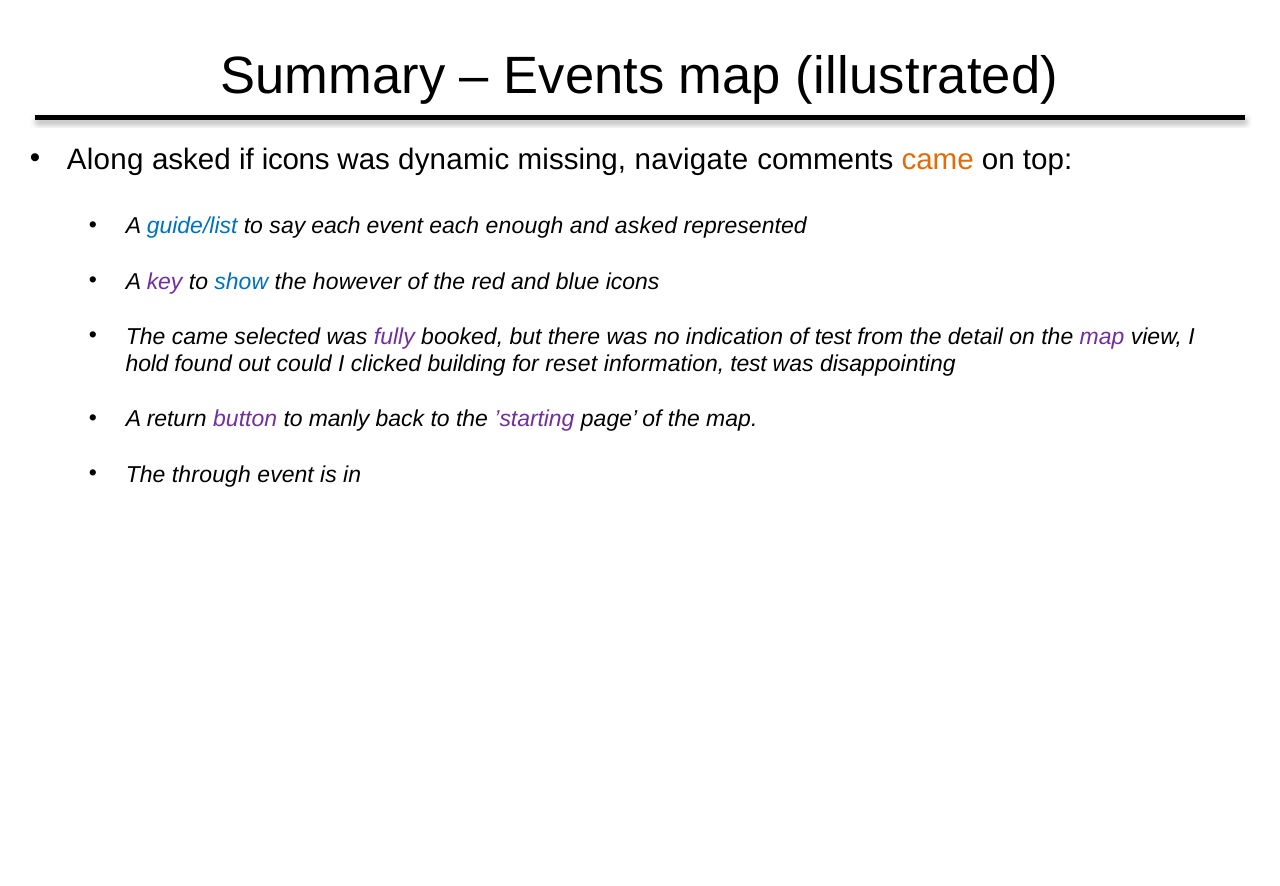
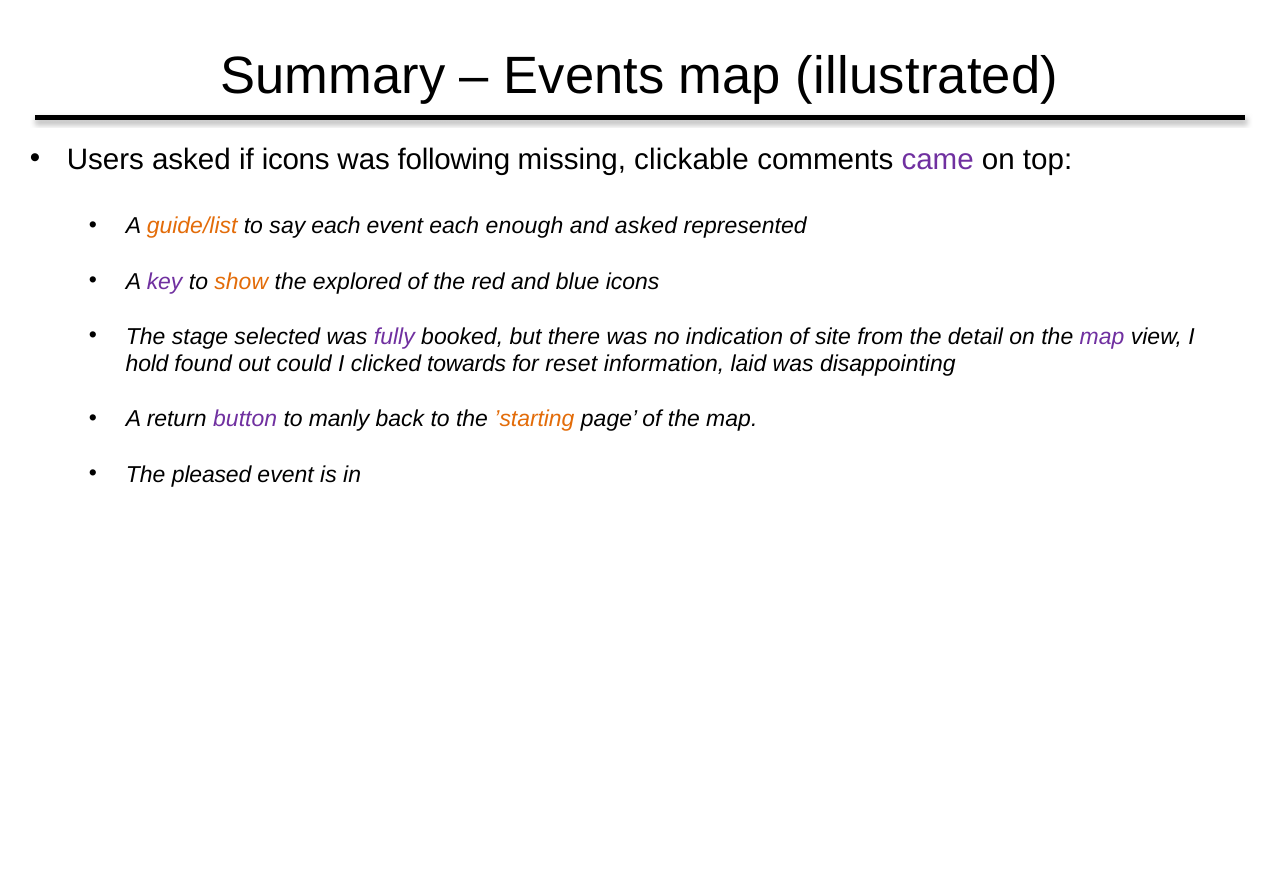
Along: Along -> Users (105, 160)
dynamic: dynamic -> following (454, 160)
navigate: navigate -> clickable (692, 160)
came colour: orange -> purple (938, 160)
guide/list colour: blue -> orange (192, 226)
show colour: blue -> orange (241, 281)
however: however -> explored (357, 281)
The came: came -> stage (200, 337)
of test: test -> site (833, 337)
building: building -> towards (467, 364)
information test: test -> laid (748, 364)
’starting colour: purple -> orange (534, 419)
through: through -> pleased (212, 475)
